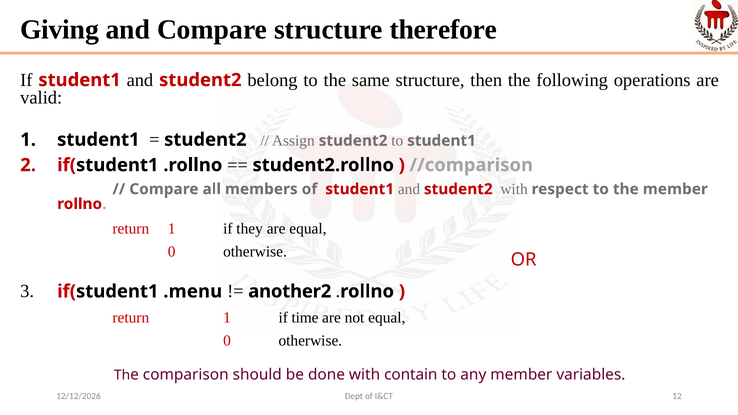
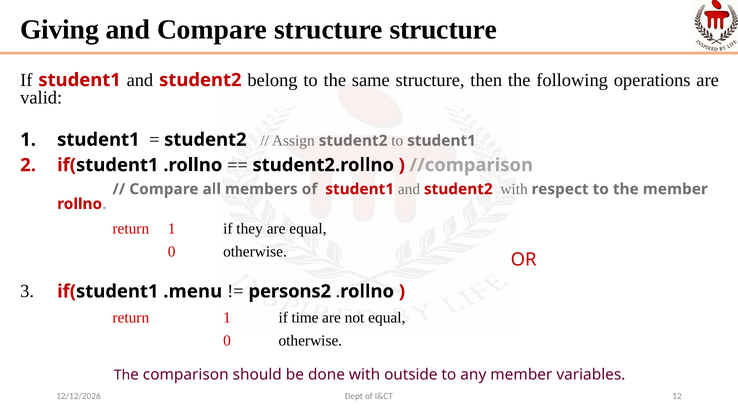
structure therefore: therefore -> structure (443, 30)
another2: another2 -> persons2 (290, 291)
contain: contain -> outside (411, 375)
